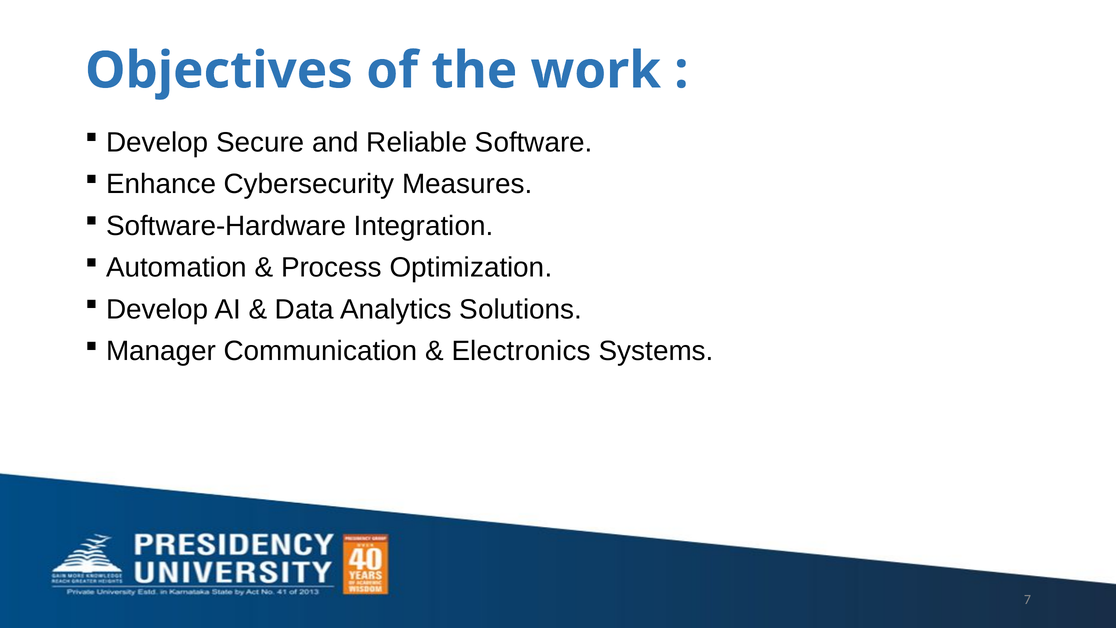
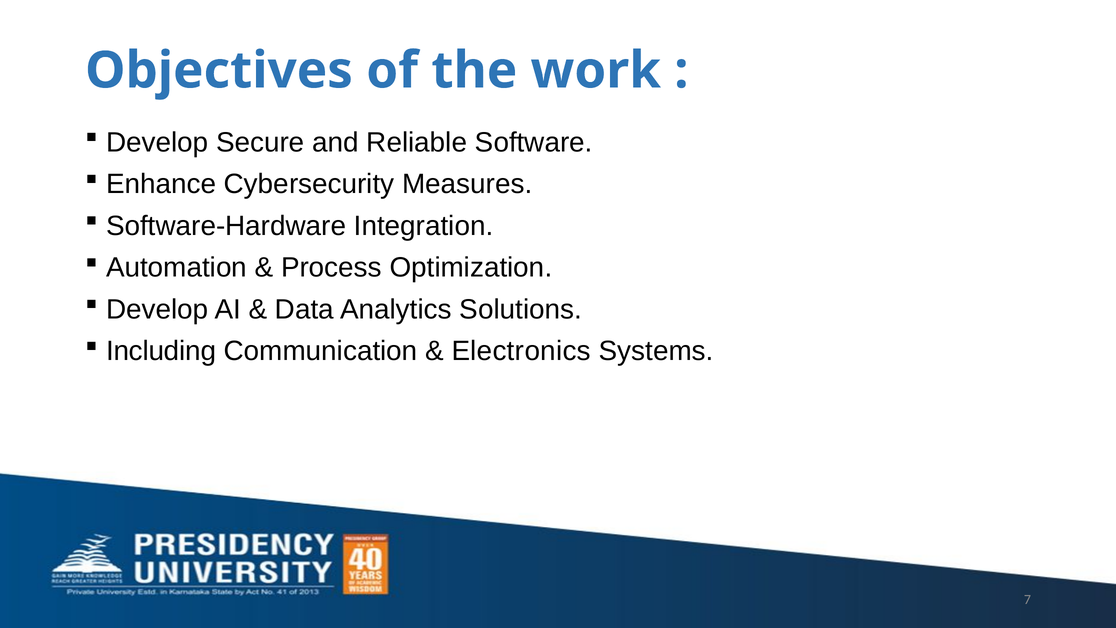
Manager: Manager -> Including (161, 351)
